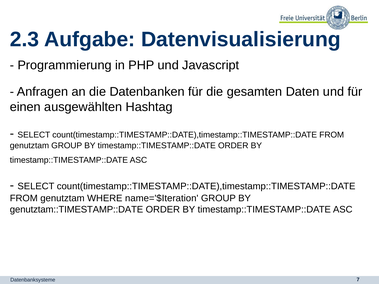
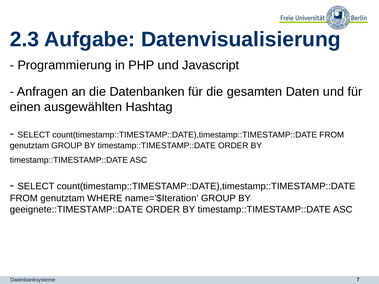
genutztam::TIMESTAMP::DATE: genutztam::TIMESTAMP::DATE -> geeignete::TIMESTAMP::DATE (76, 210)
